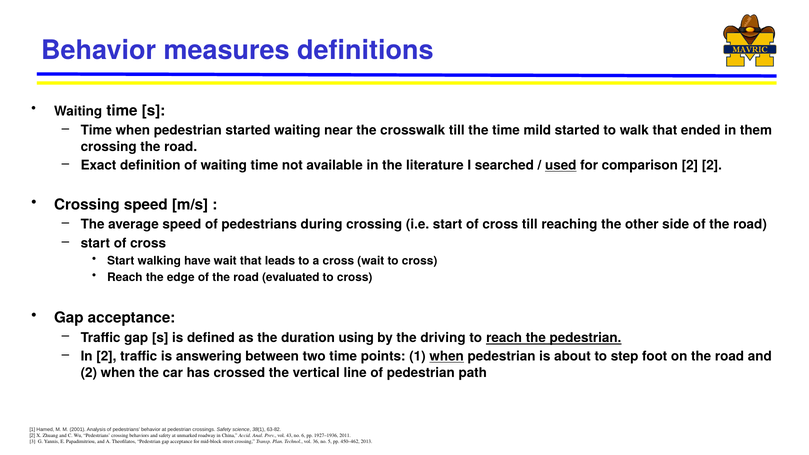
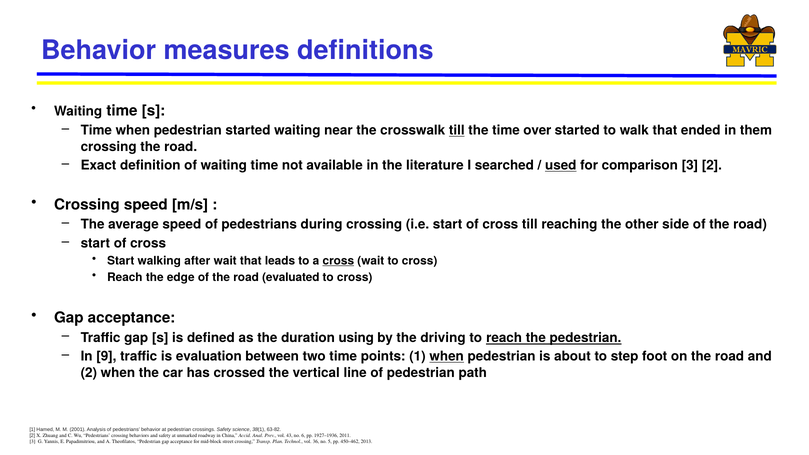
till underline: none -> present (457, 130)
mild: mild -> over (537, 130)
comparison 2: 2 -> 3 (690, 165)
have: have -> after (197, 261)
cross underline: none -> present (338, 261)
In 2: 2 -> 9 (106, 357)
answering: answering -> evaluation (209, 357)
